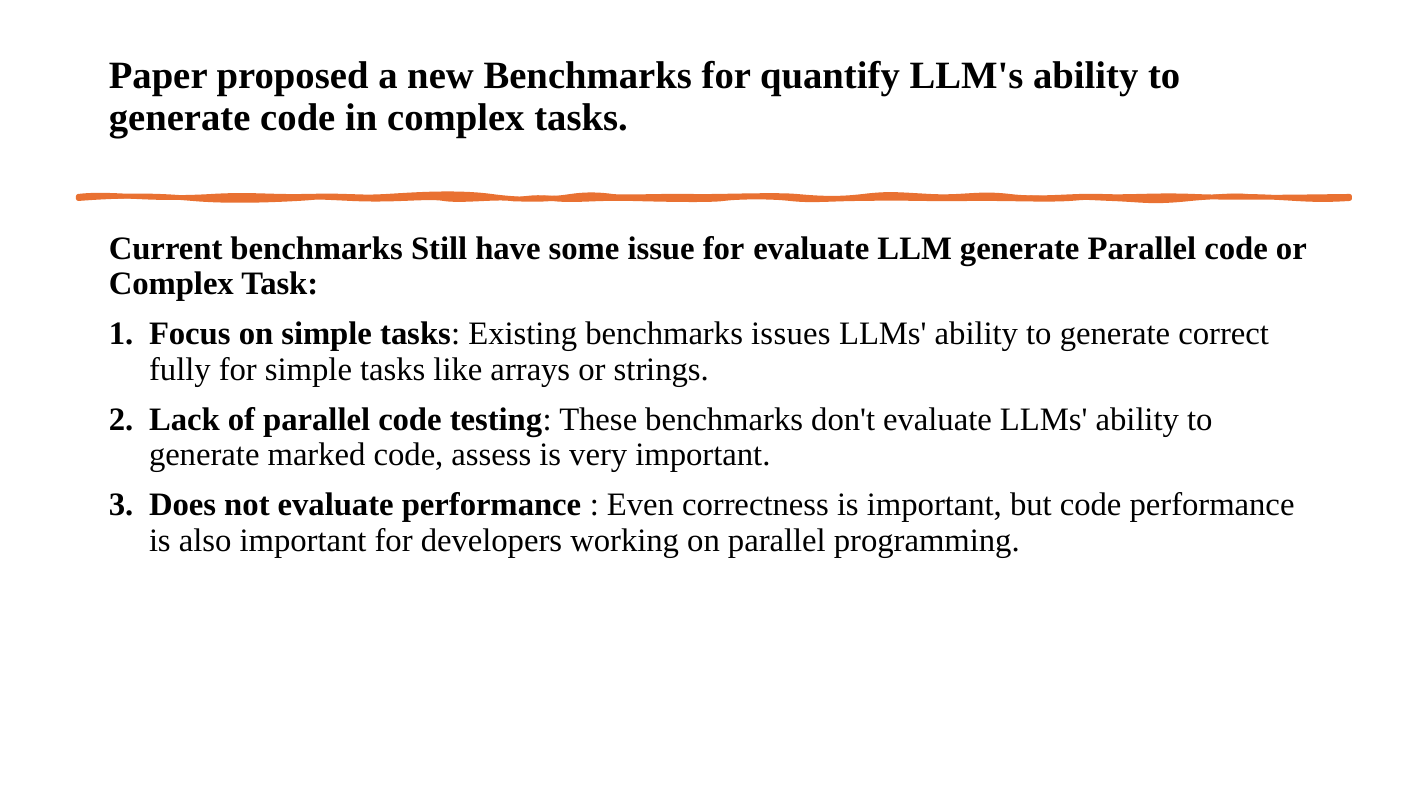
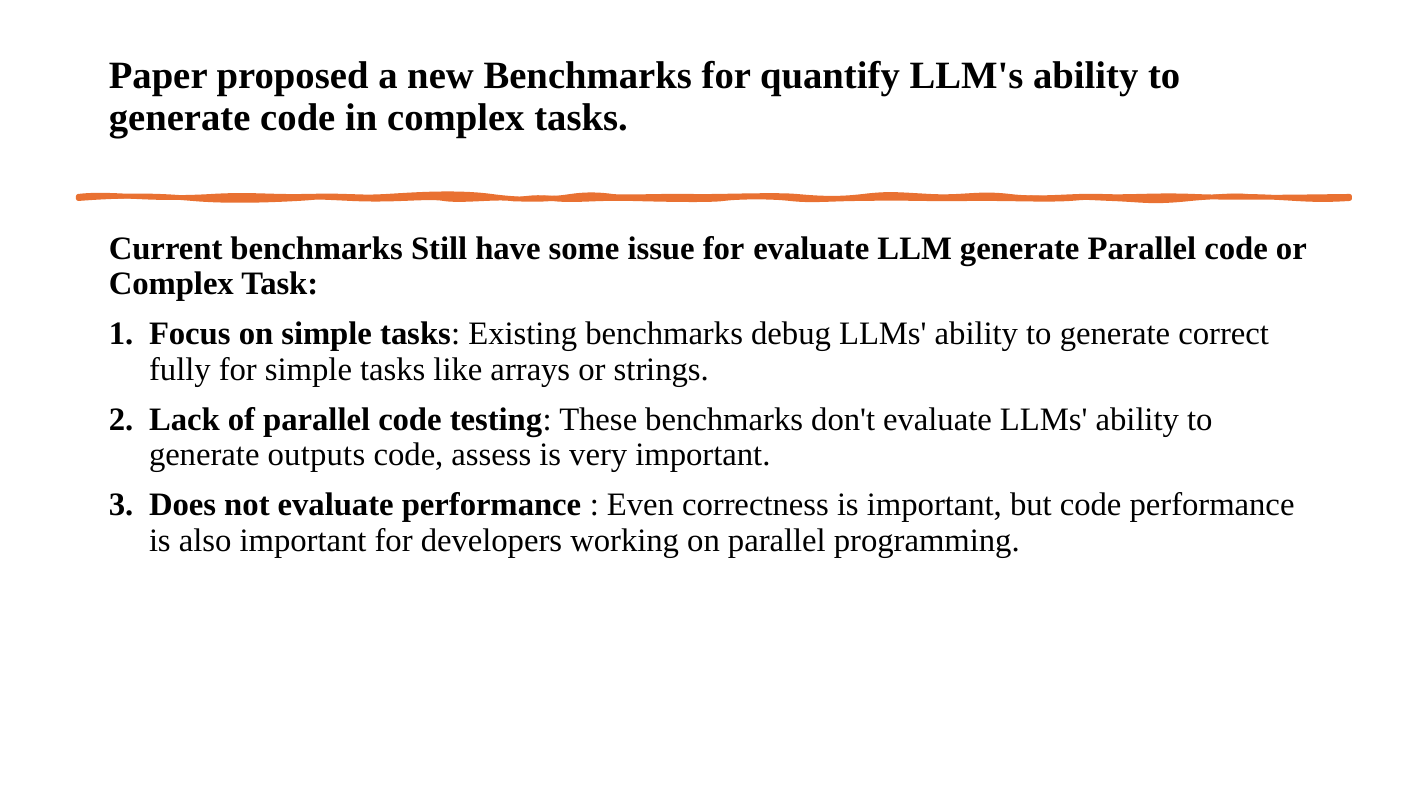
issues: issues -> debug (791, 334)
marked: marked -> outputs (316, 455)
